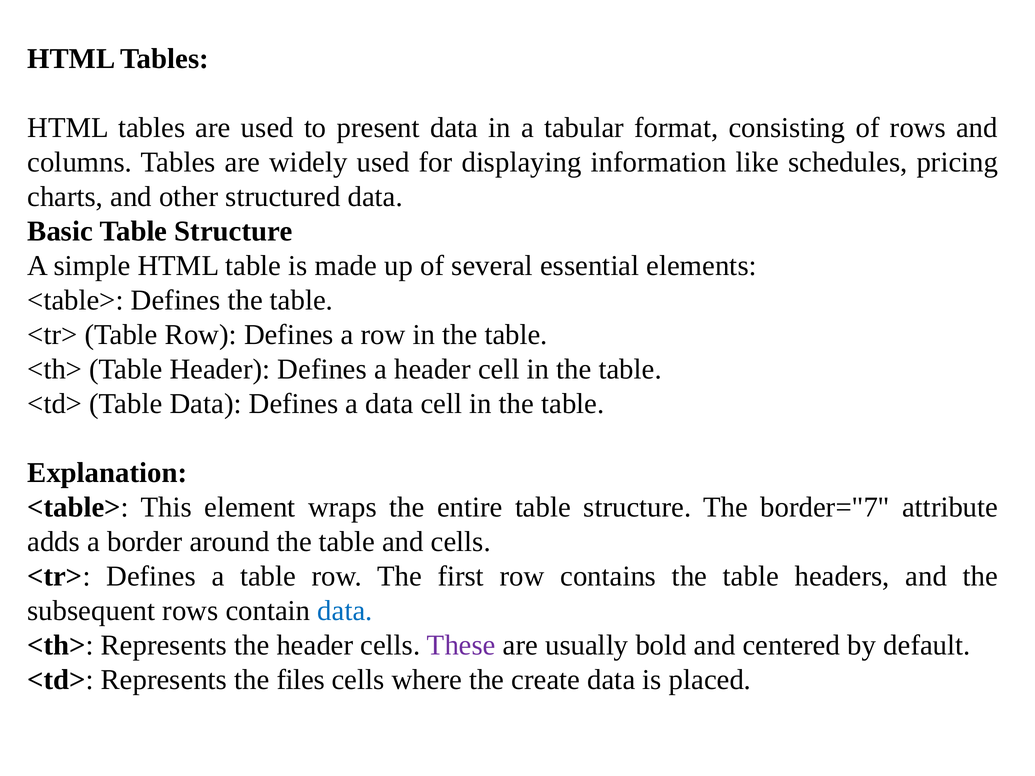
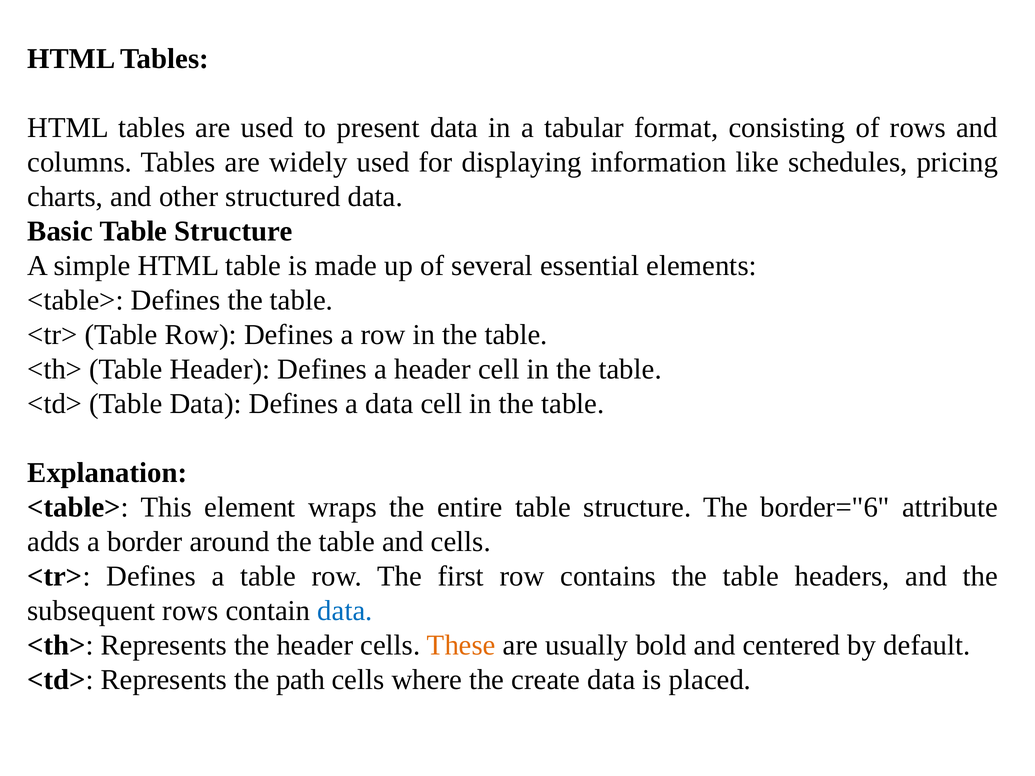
border="7: border="7 -> border="6 (825, 508)
These colour: purple -> orange (461, 646)
files: files -> path (301, 680)
